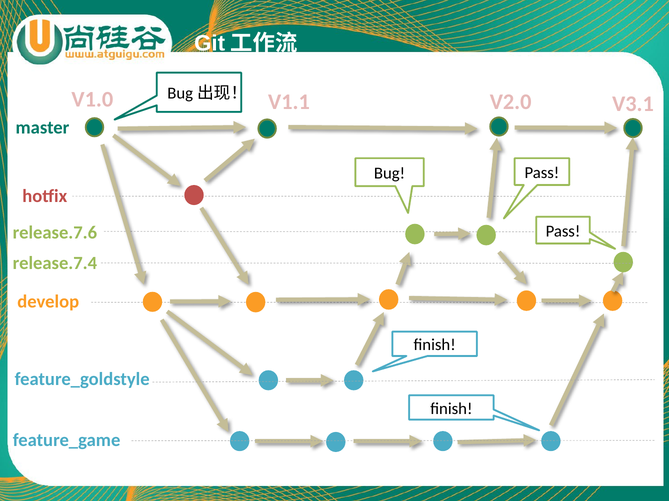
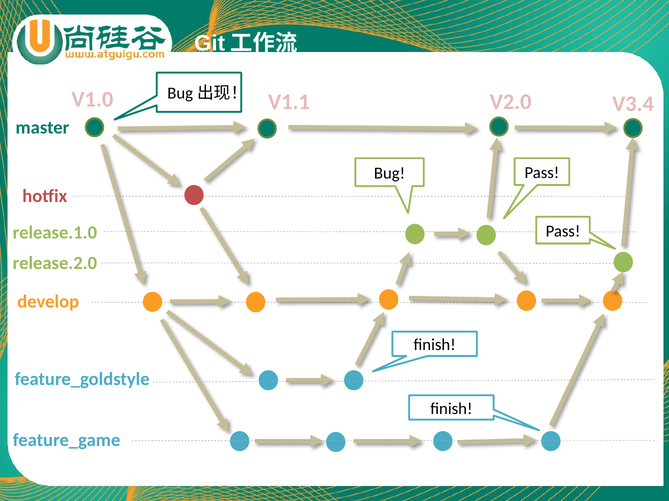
V3.1: V3.1 -> V3.4 (633, 104)
release.7.6: release.7.6 -> release.1.0 (55, 233)
release.7.4: release.7.4 -> release.2.0 (55, 264)
